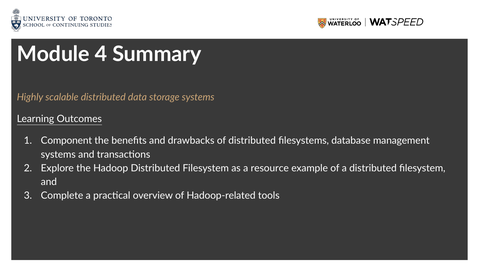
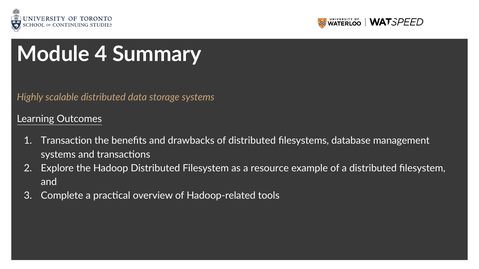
Component: Component -> Transaction (66, 141)
